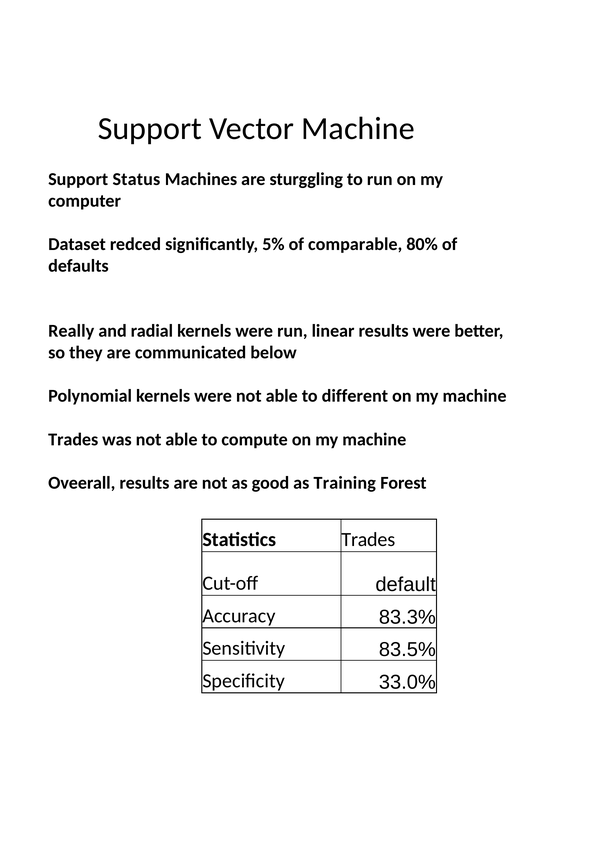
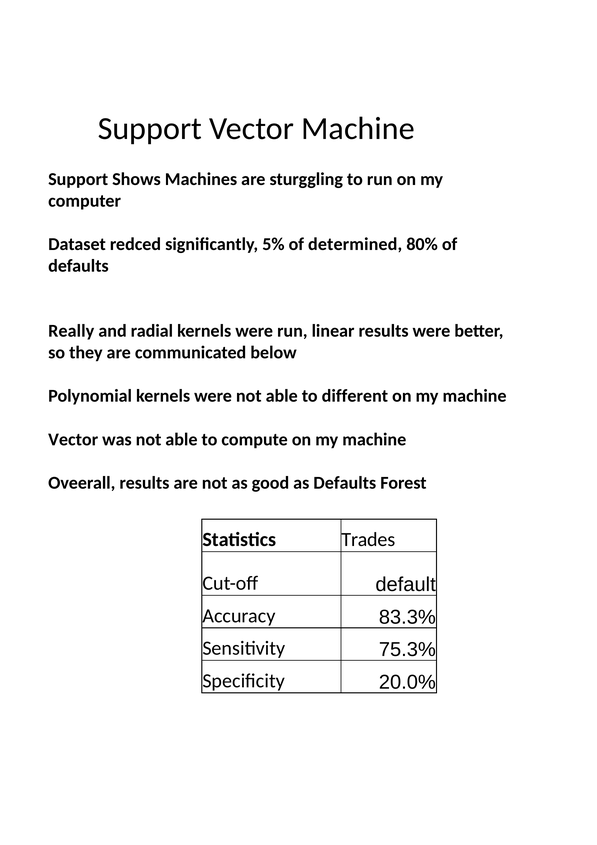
Status: Status -> Shows (136, 179)
comparable: comparable -> determined (355, 244)
Trades: Trades -> Vector (73, 439)
as Training: Training -> Defaults (345, 483)
83.5%: 83.5% -> 75.3% (407, 649)
33.0%: 33.0% -> 20.0% (407, 682)
